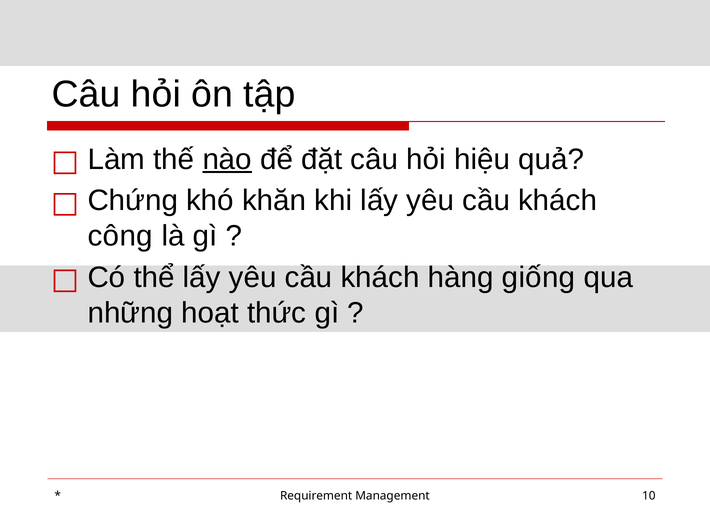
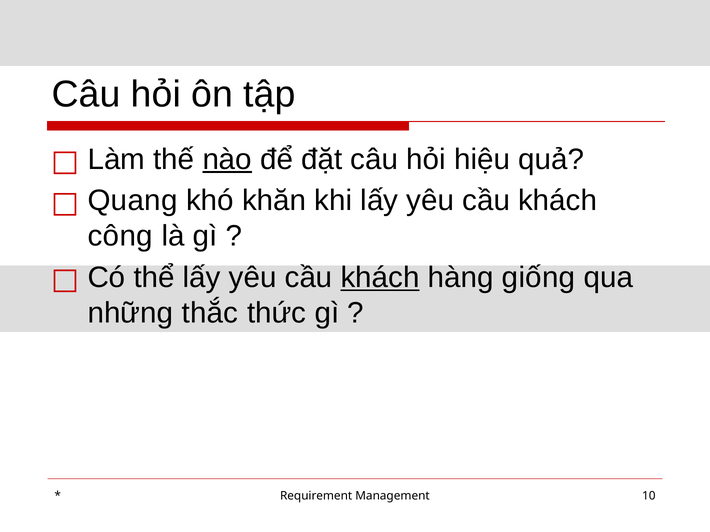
Chứng: Chứng -> Quang (133, 201)
khách underline: none -> present (380, 278)
hoạt: hoạt -> thắc (210, 313)
